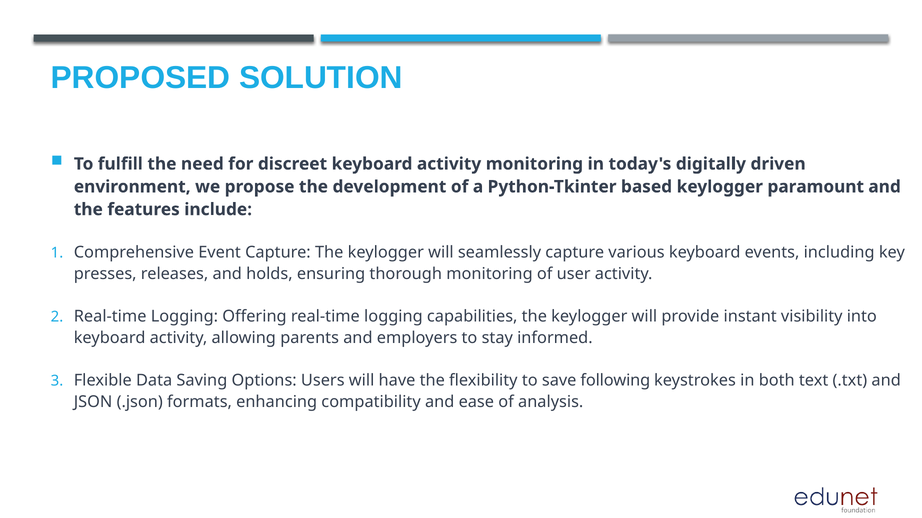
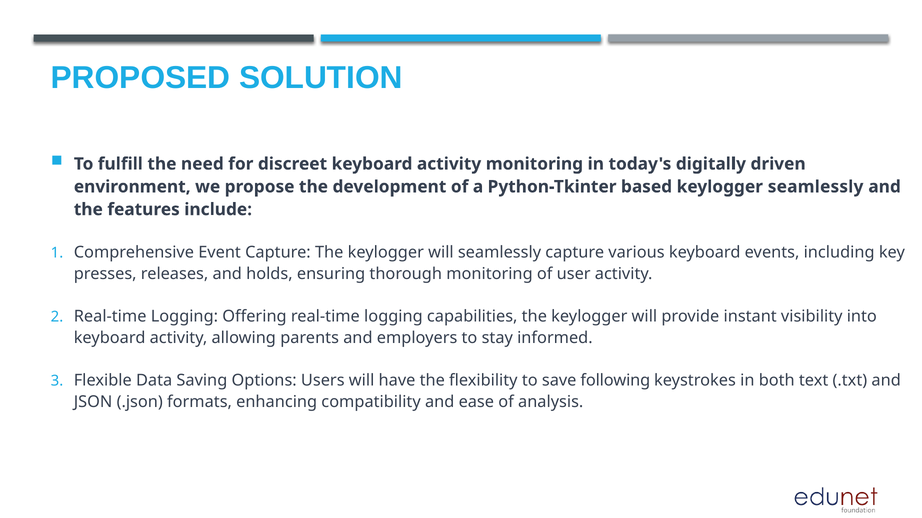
keylogger paramount: paramount -> seamlessly (816, 187)
